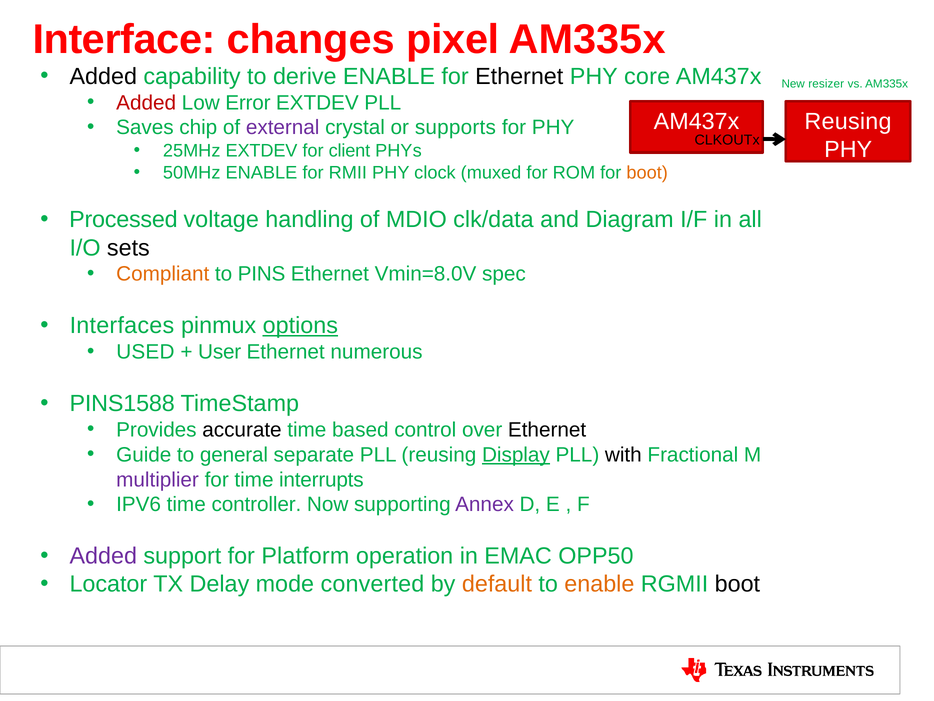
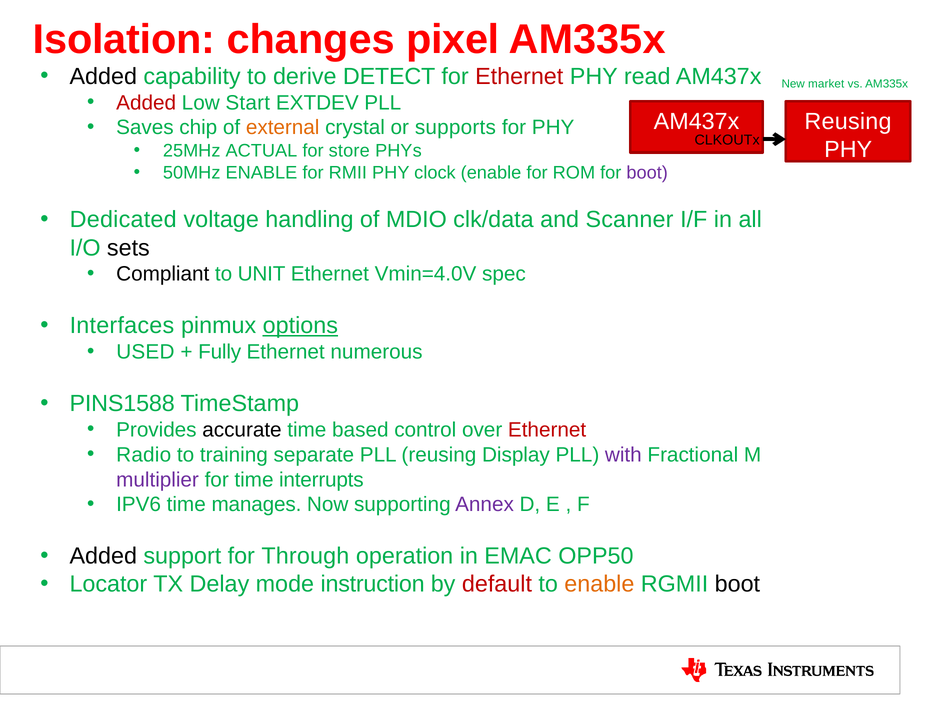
Interface: Interface -> Isolation (124, 39)
derive ENABLE: ENABLE -> DETECT (389, 76)
Ethernet colour: black -> red (519, 76)
core: core -> read (647, 76)
resizer: resizer -> market (826, 84)
Error: Error -> Start (248, 103)
external colour: purple -> orange (283, 128)
25MHz EXTDEV: EXTDEV -> ACTUAL (261, 151)
client: client -> store (349, 151)
clock muxed: muxed -> enable (491, 173)
boot colour: orange -> purple (647, 173)
Processed: Processed -> Dedicated (123, 220)
Diagram: Diagram -> Scanner (630, 220)
Compliant colour: orange -> black (163, 274)
PINS: PINS -> UNIT (262, 274)
Vmin=8.0V: Vmin=8.0V -> Vmin=4.0V (426, 274)
User: User -> Fully (220, 352)
Ethernet colour: black -> red (547, 430)
Guide: Guide -> Radio (144, 454)
general: general -> training (234, 454)
Display underline: present -> none (516, 454)
with colour: black -> purple (623, 454)
controller: controller -> manages (256, 504)
Added colour: purple -> black (103, 556)
Platform: Platform -> Through (305, 556)
converted: converted -> instruction (373, 584)
default colour: orange -> red (497, 584)
